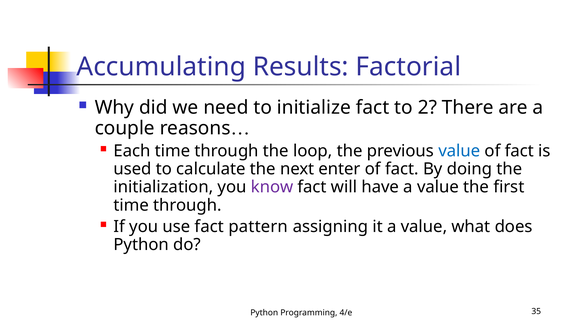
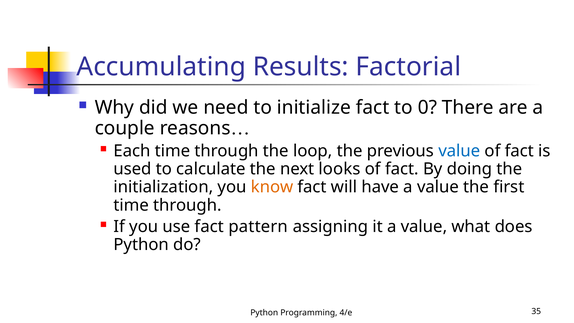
2: 2 -> 0 (427, 107)
enter: enter -> looks (340, 169)
know colour: purple -> orange (272, 187)
